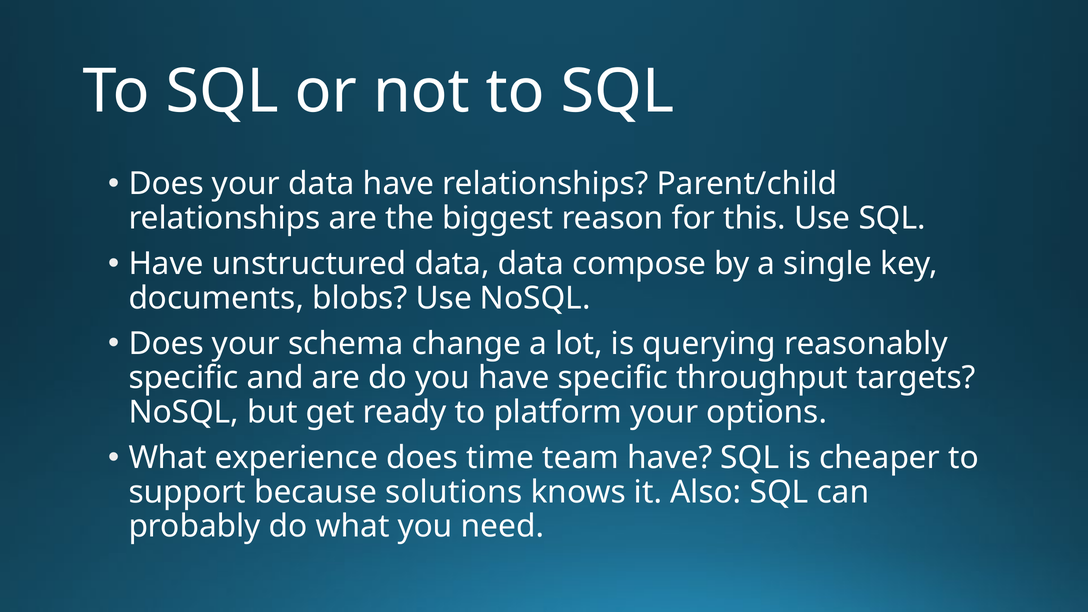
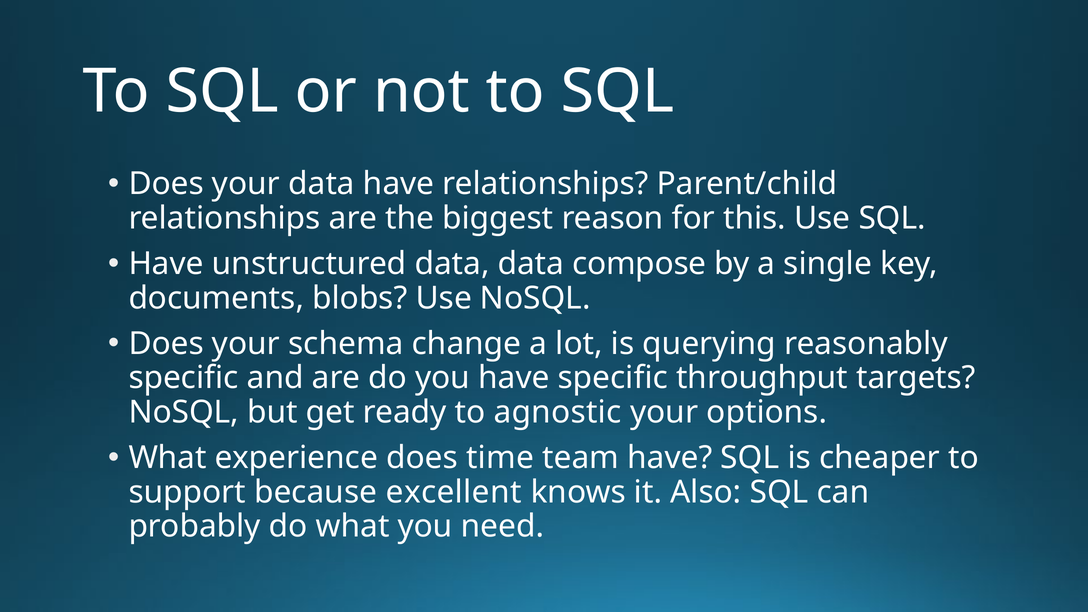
platform: platform -> agnostic (558, 412)
solutions: solutions -> excellent (454, 492)
